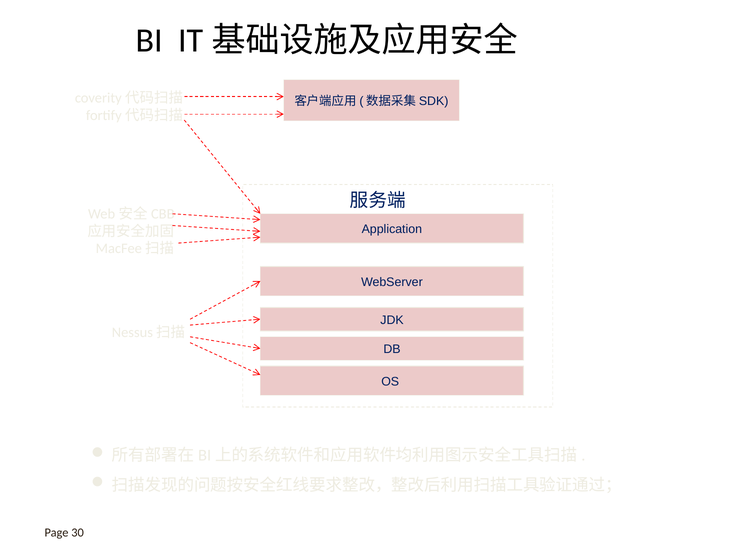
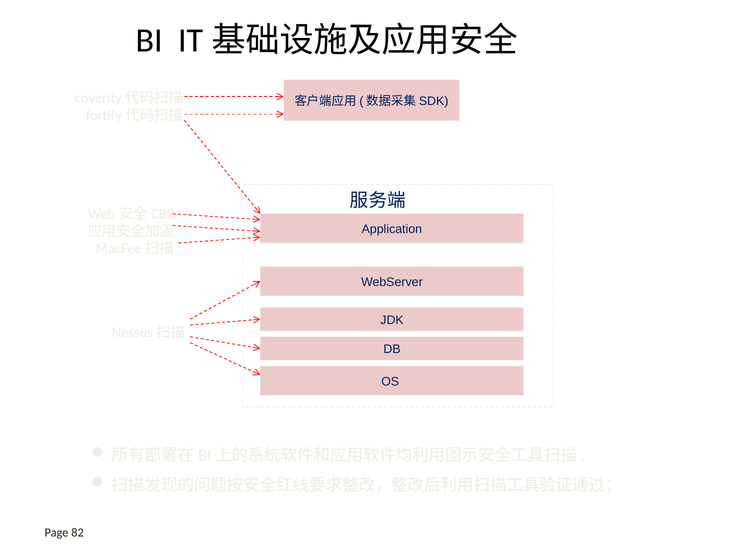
30: 30 -> 82 (78, 532)
